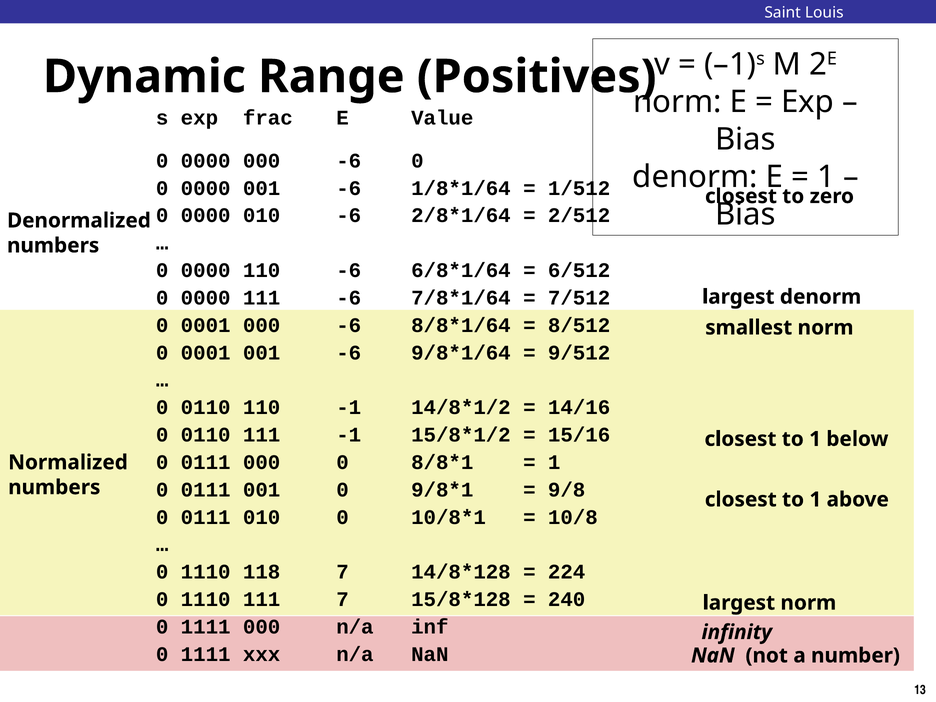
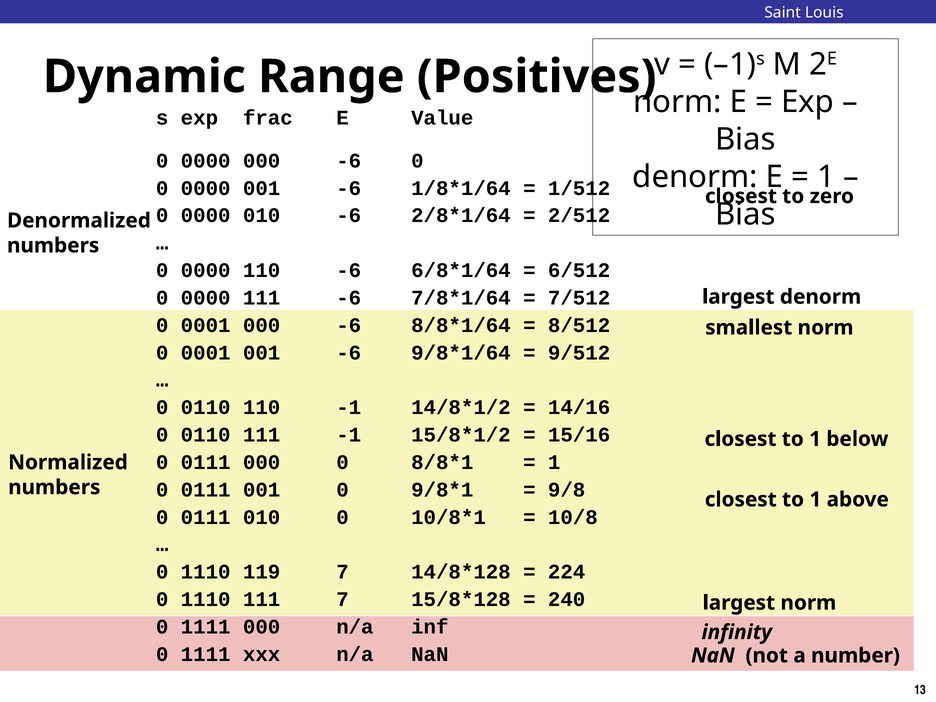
118: 118 -> 119 (262, 572)
